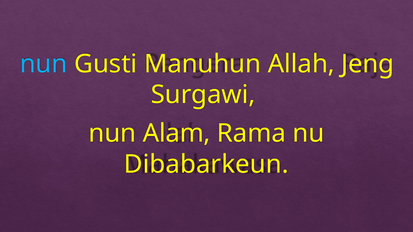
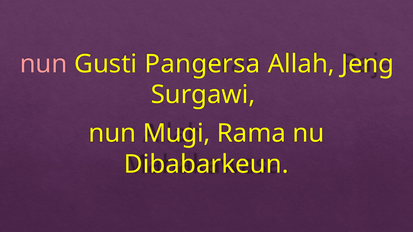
nun colour: light blue -> pink (44, 64)
Manuhun: Manuhun -> Pangersa (202, 64)
Alam: Alam -> Mugi (177, 134)
